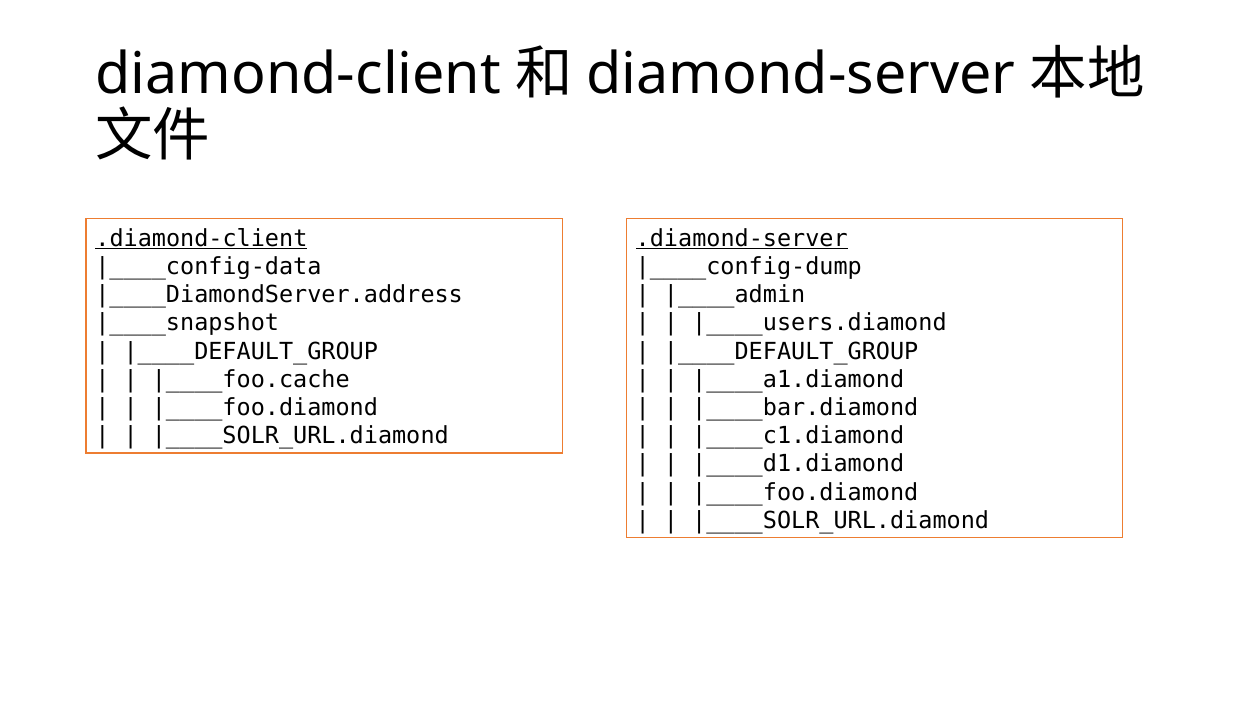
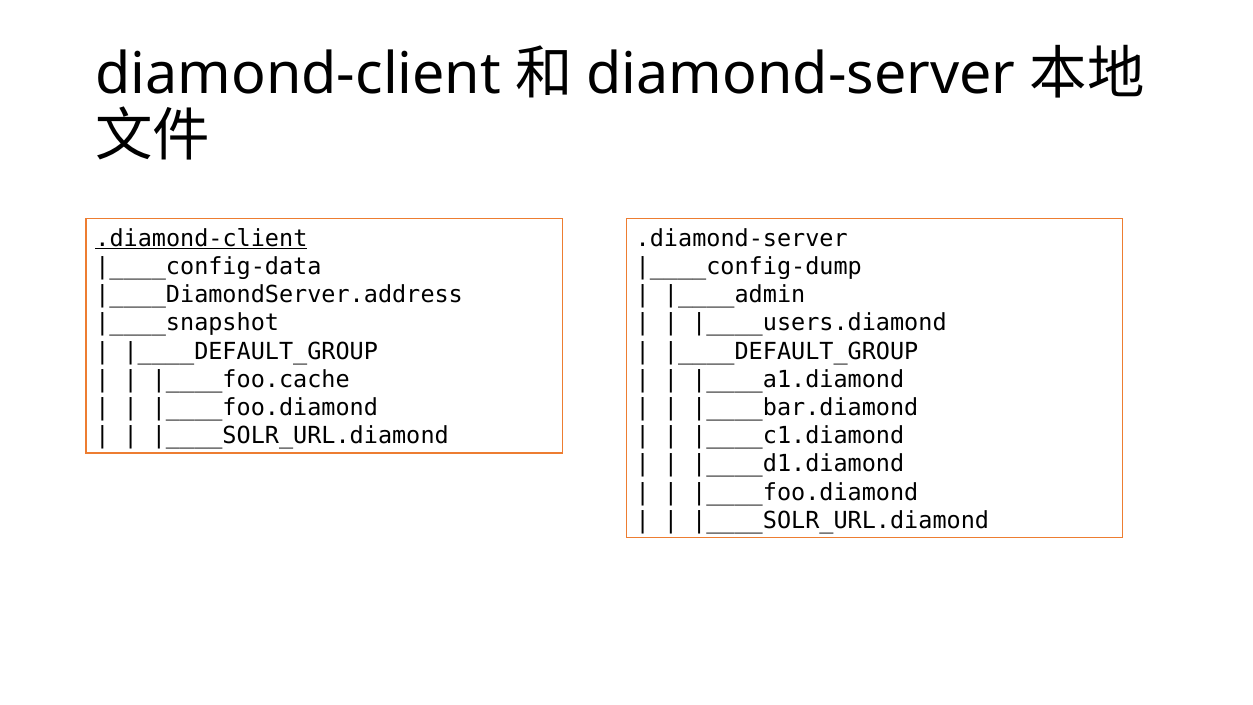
.diamond-server underline: present -> none (742, 239)
